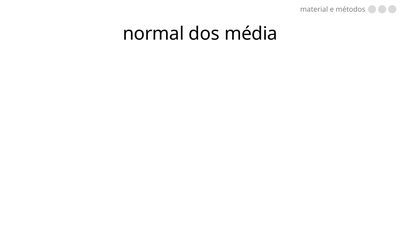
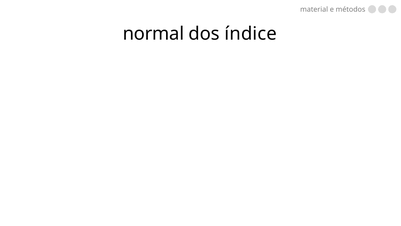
média: média -> índice (251, 34)
